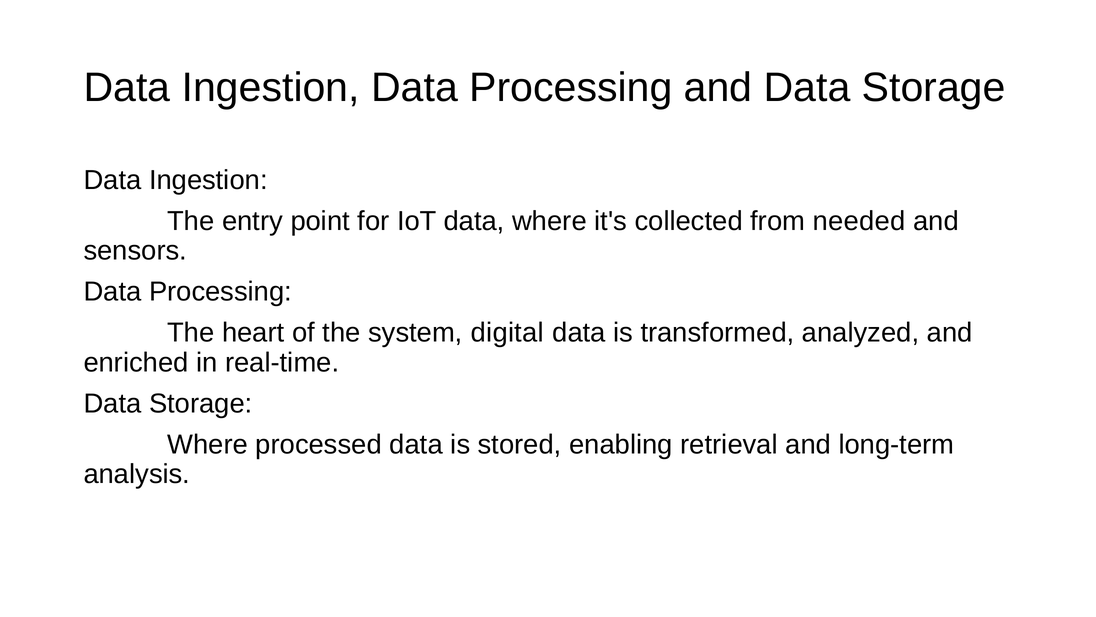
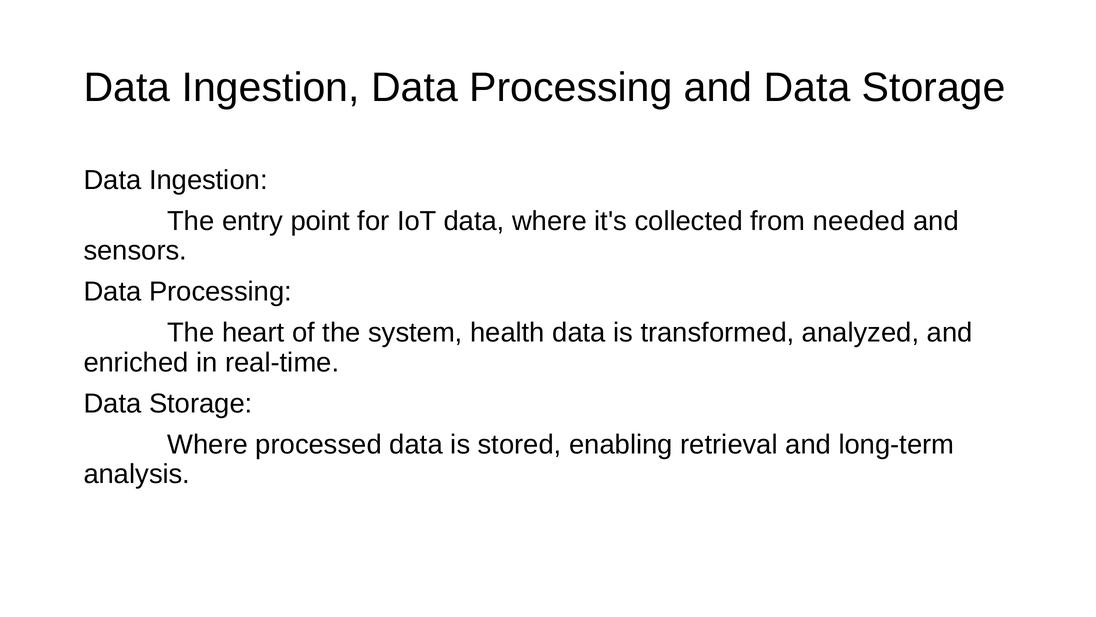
digital: digital -> health (507, 333)
